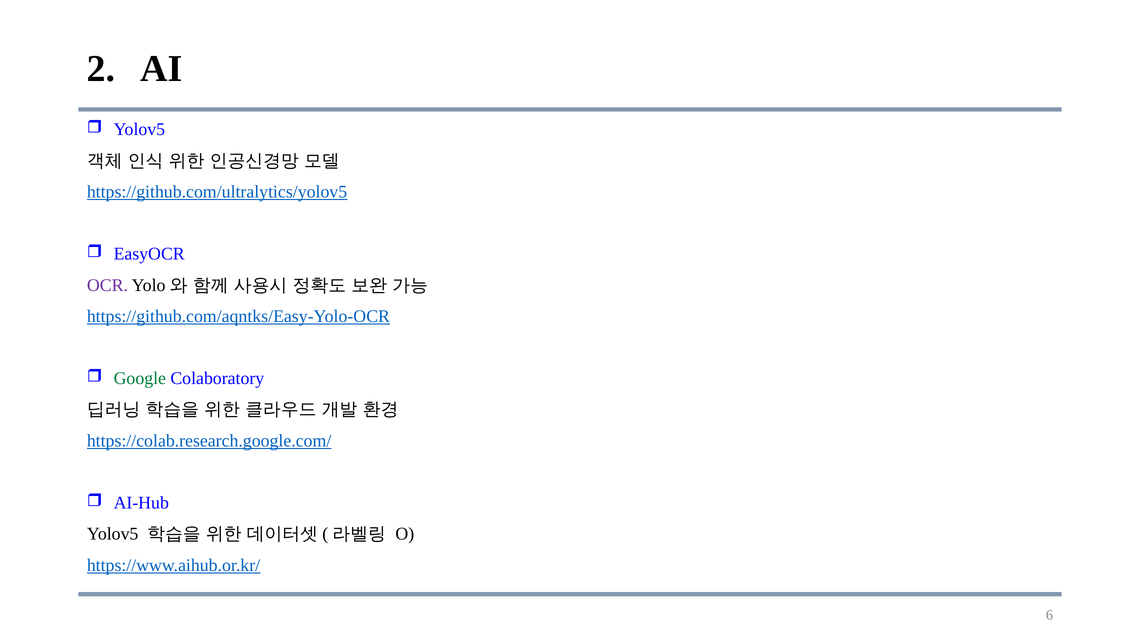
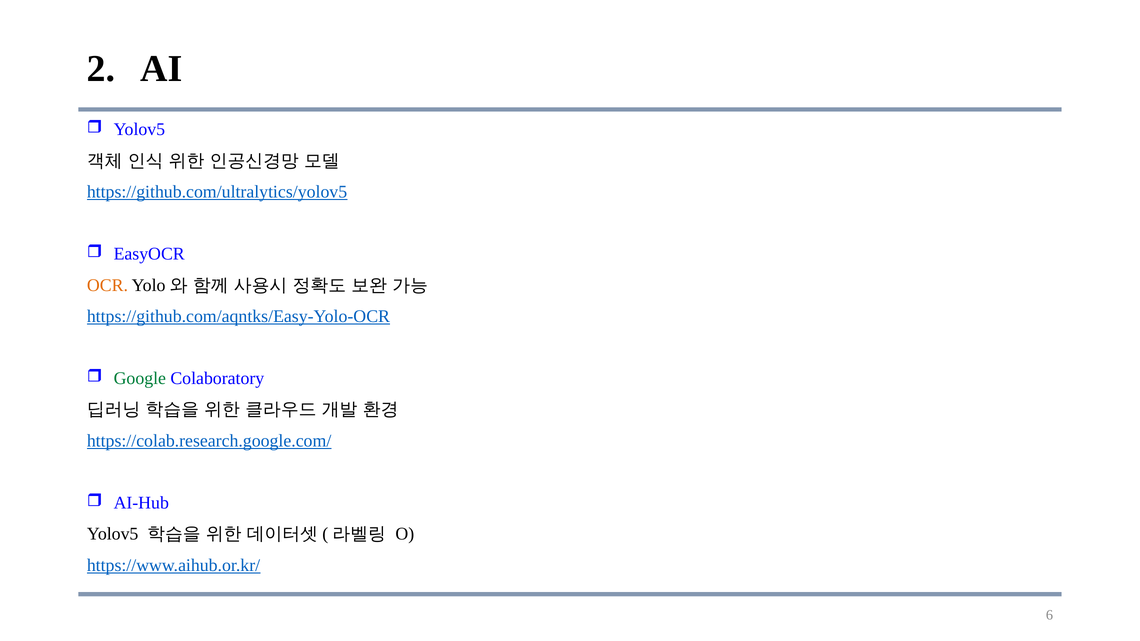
OCR colour: purple -> orange (107, 285)
